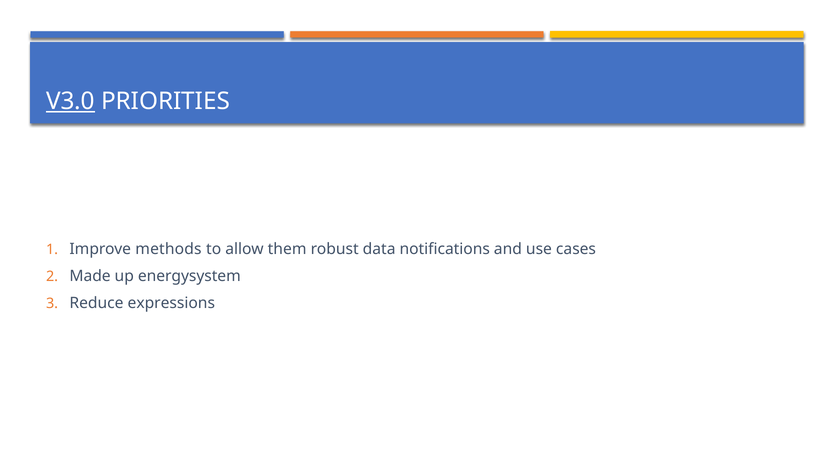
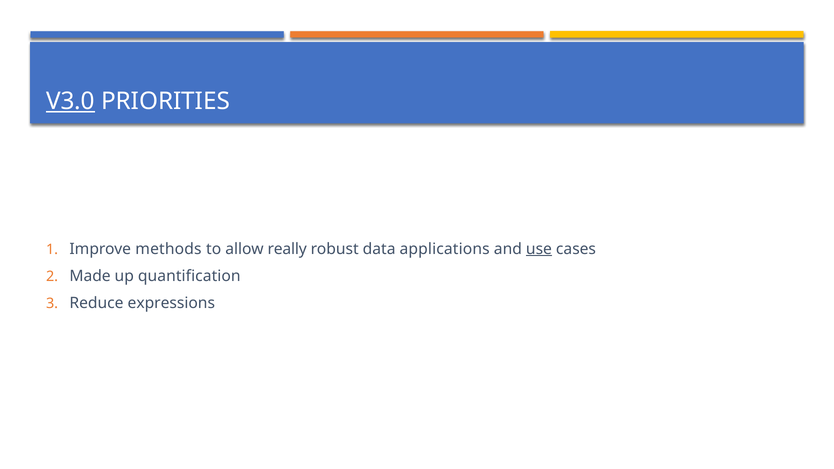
them: them -> really (287, 249)
notifications: notifications -> applications (445, 249)
use underline: none -> present (539, 249)
energysystem: energysystem -> quantification (189, 276)
